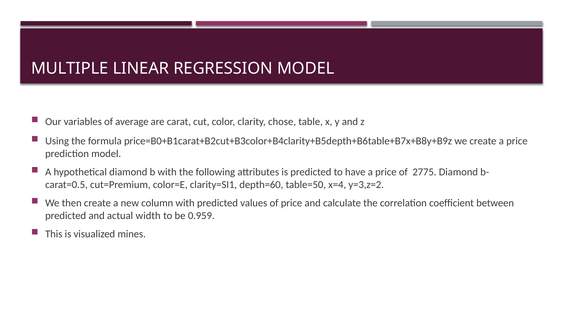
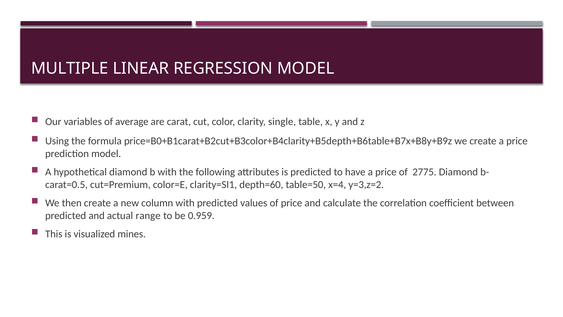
chose: chose -> single (282, 121)
width: width -> range (148, 216)
